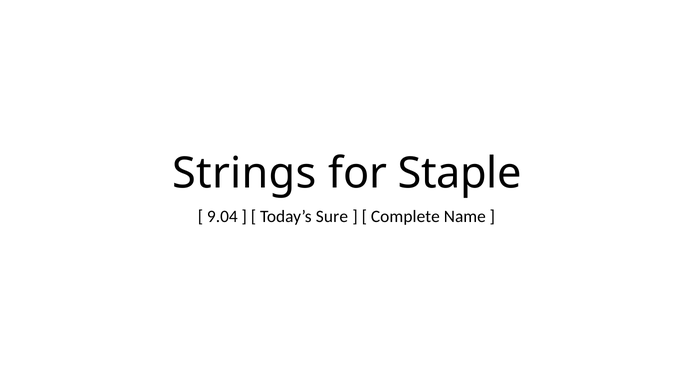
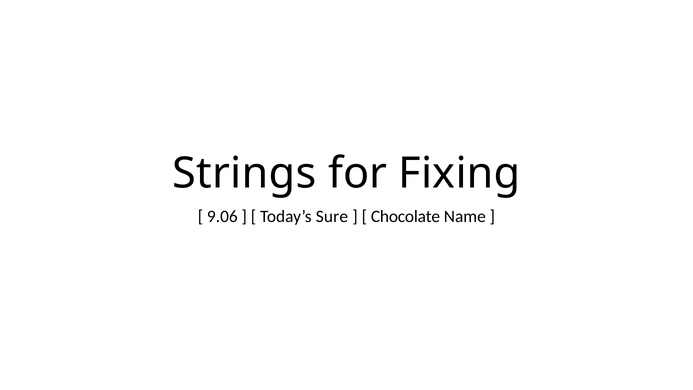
Staple: Staple -> Fixing (459, 173)
9.04: 9.04 -> 9.06 (222, 217)
Complete: Complete -> Chocolate (405, 217)
